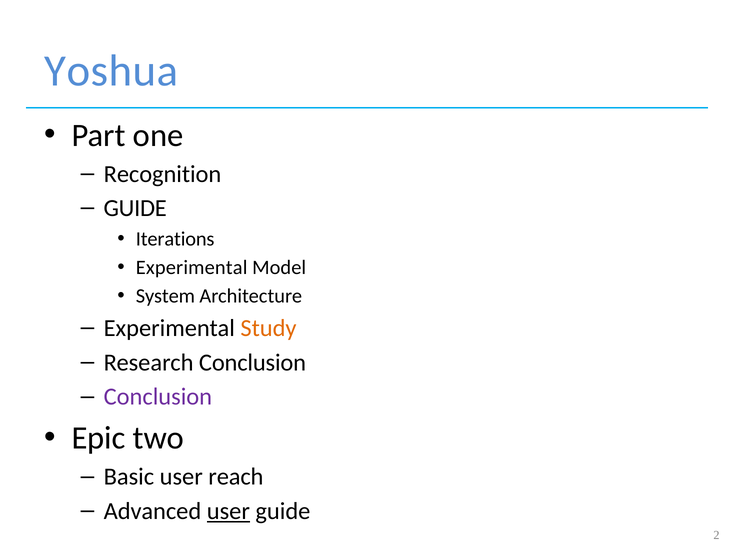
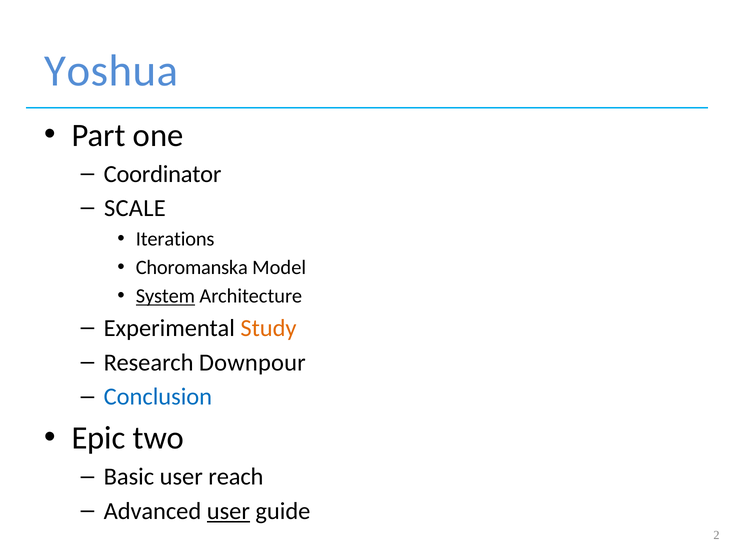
Recognition: Recognition -> Coordinator (163, 174)
GUIDE: GUIDE -> SCALE (135, 208)
Experimental: Experimental -> Choromanska (192, 267)
System underline: none -> present (165, 296)
Research Conclusion: Conclusion -> Downpour (252, 362)
Conclusion colour: purple -> blue (158, 396)
